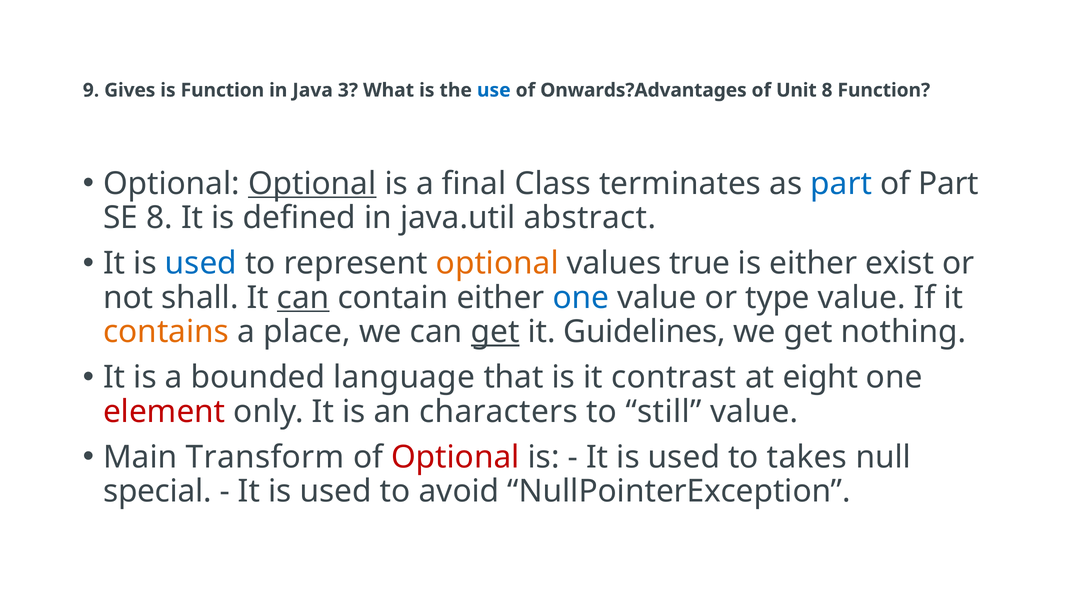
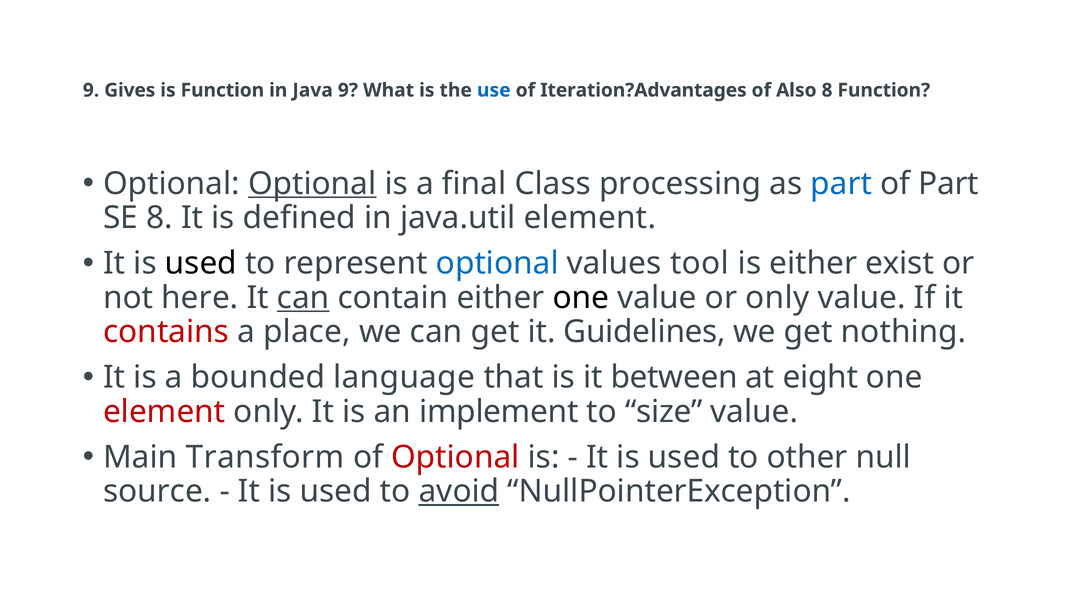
Java 3: 3 -> 9 (348, 90)
Onwards?Advantages: Onwards?Advantages -> Iteration?Advantages (643, 90)
Unit: Unit -> Also (796, 90)
terminates: terminates -> processing (680, 184)
java.util abstract: abstract -> element (590, 218)
used colour: blue -> black (201, 263)
optional colour: orange -> blue (497, 263)
true: true -> tool (699, 263)
shall: shall -> here (200, 298)
one colour: blue -> black (581, 298)
or type: type -> only (777, 298)
contains colour: orange -> red (166, 332)
get underline: present -> none (495, 332)
contrast: contrast -> between (674, 377)
characters: characters -> implement (499, 412)
still: still -> size (664, 412)
takes: takes -> other (807, 457)
special: special -> source (157, 491)
avoid underline: none -> present (459, 491)
